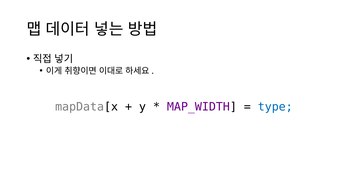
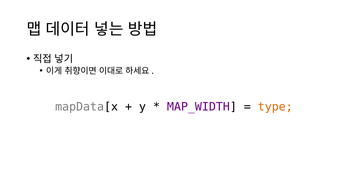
type colour: blue -> orange (275, 107)
